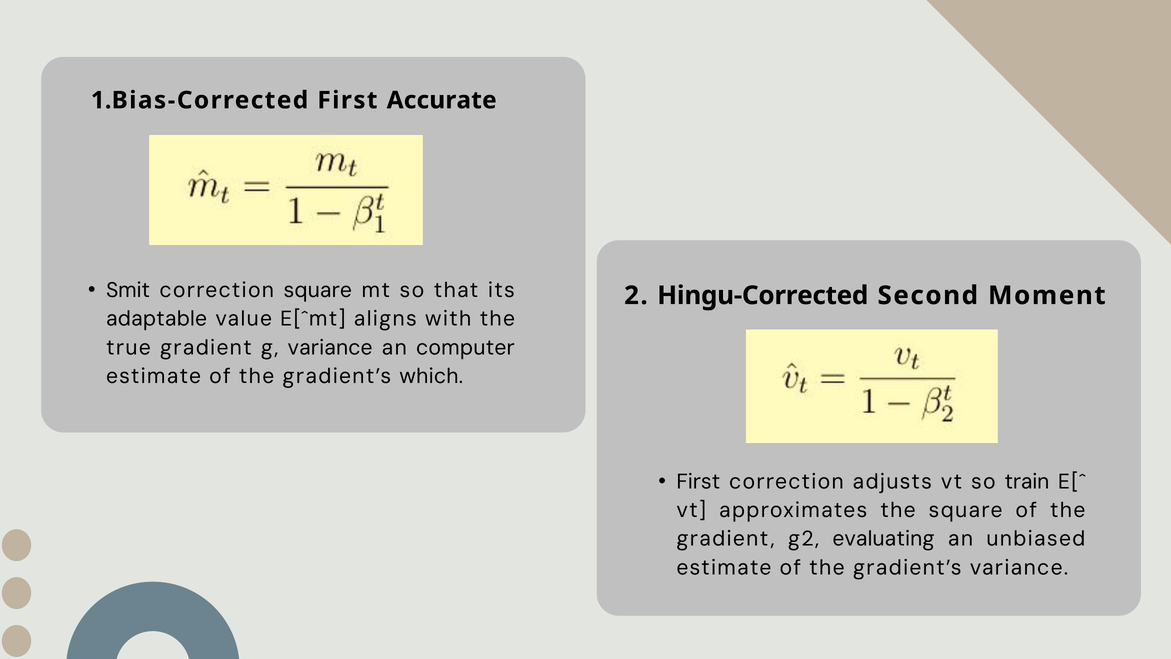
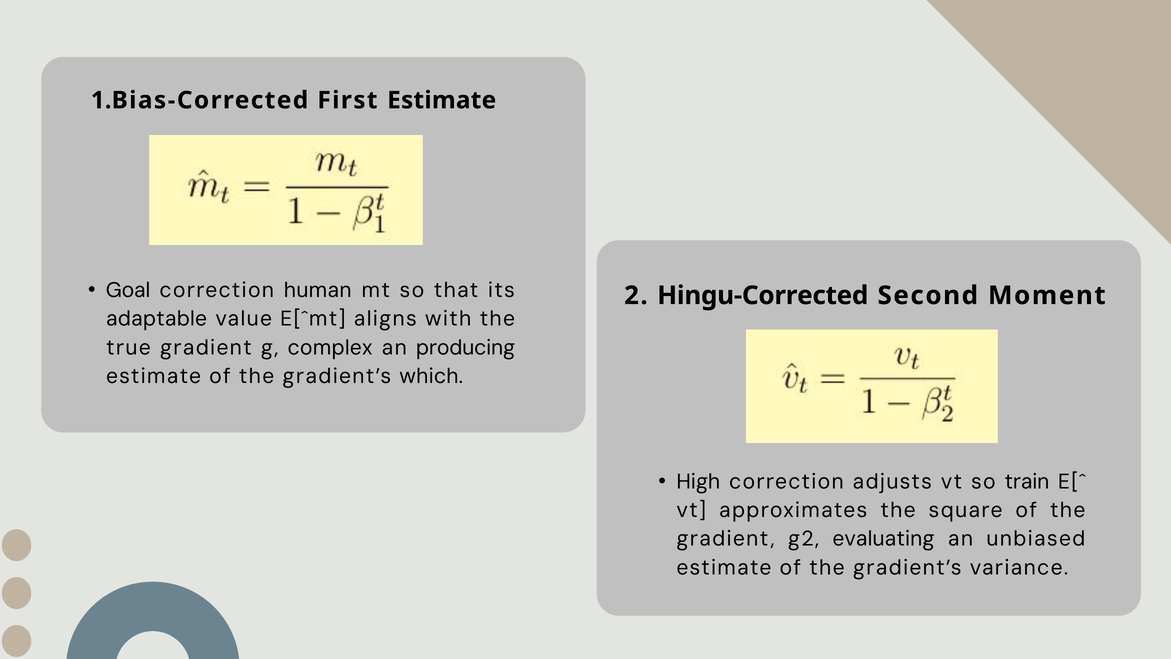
First Accurate: Accurate -> Estimate (442, 100)
Smit: Smit -> Goal (128, 290)
correction square: square -> human (318, 290)
g variance: variance -> complex (330, 347)
computer: computer -> producing (466, 347)
First: First -> High (698, 482)
